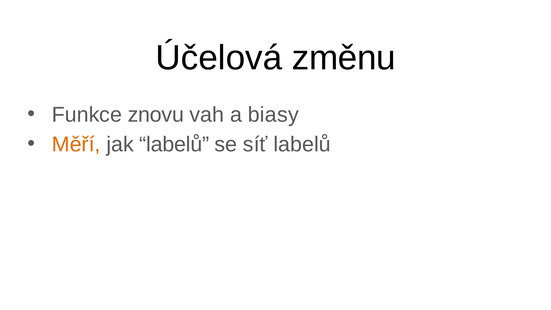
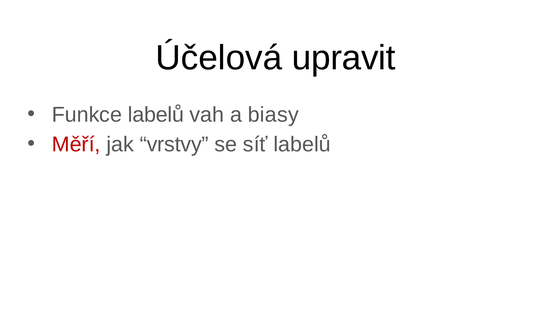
změnu: změnu -> upravit (344, 58)
Funkce znovu: znovu -> labelů (156, 115)
Měří colour: orange -> red (76, 144)
jak labelů: labelů -> vrstvy (174, 144)
